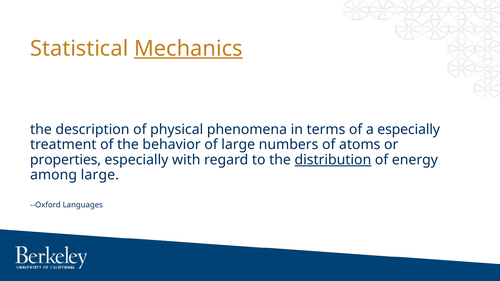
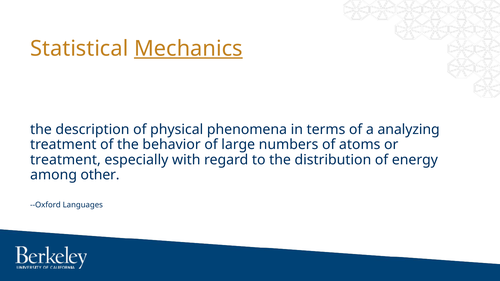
a especially: especially -> analyzing (409, 130)
properties: properties -> treatment (65, 160)
distribution underline: present -> none (333, 160)
among large: large -> other (100, 175)
